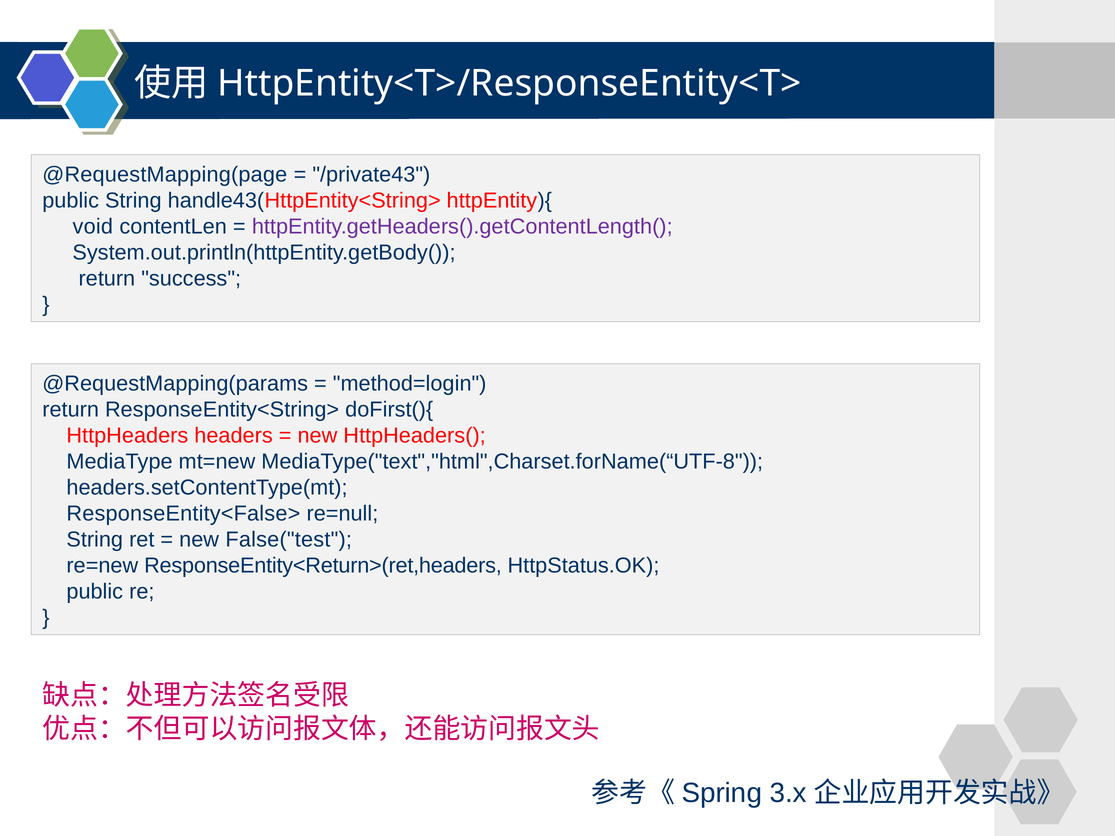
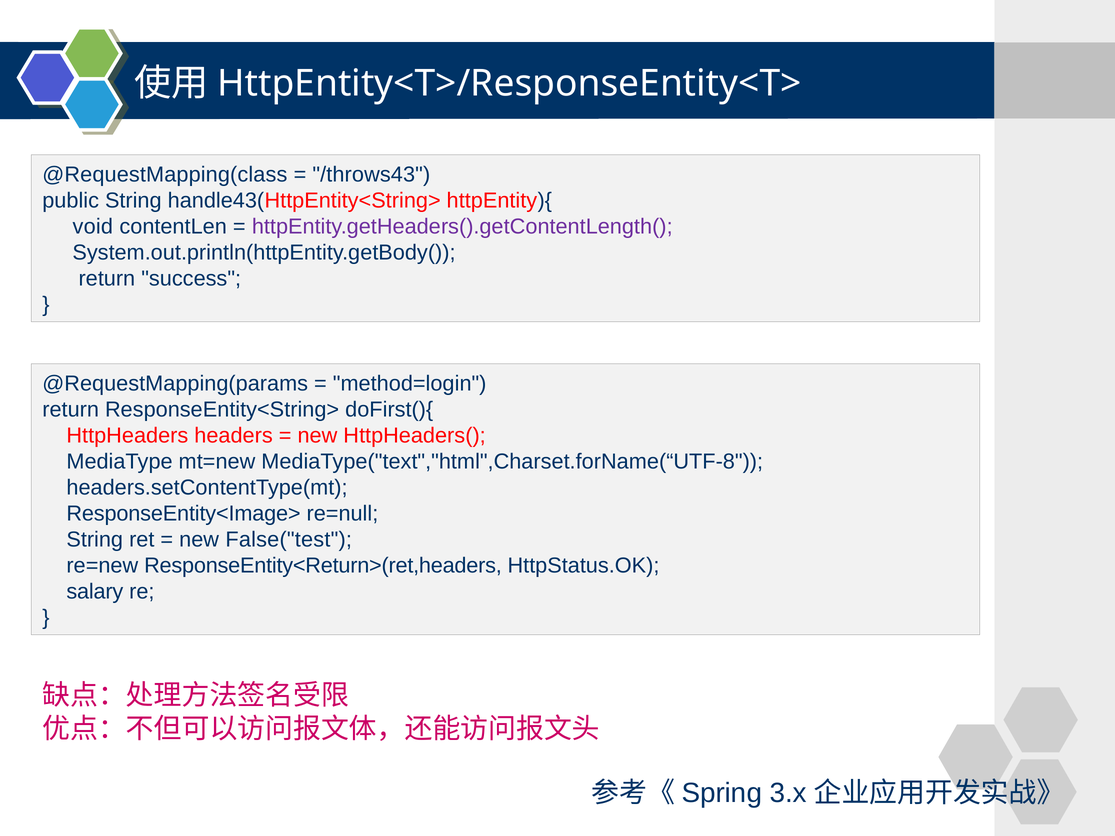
@RequestMapping(page: @RequestMapping(page -> @RequestMapping(class (165, 175)
/private43: /private43 -> /throws43 (371, 175)
ResponseEntity<False>: ResponseEntity<False> -> ResponseEntity<Image> (184, 514)
public: public -> salary (95, 592)
